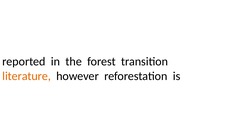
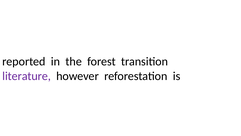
literature colour: orange -> purple (27, 76)
